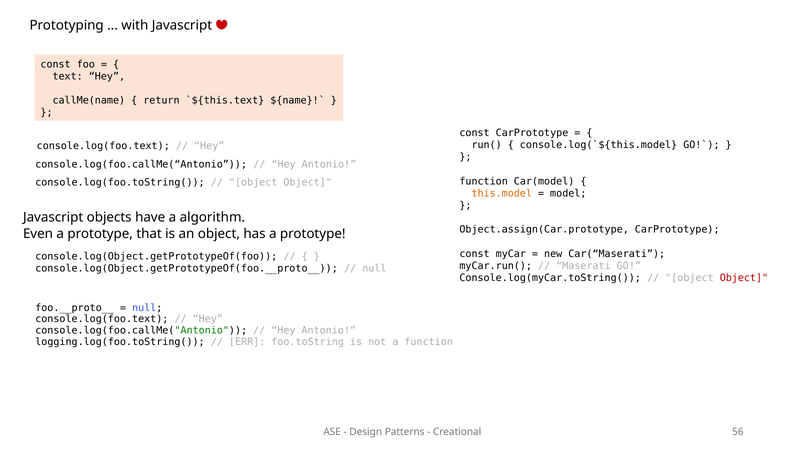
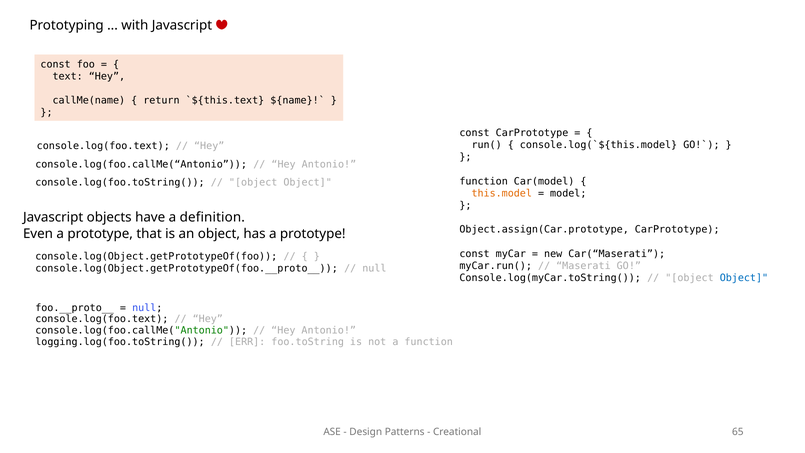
algorithm: algorithm -> definition (212, 217)
Object colour: red -> blue (744, 278)
56: 56 -> 65 (738, 432)
